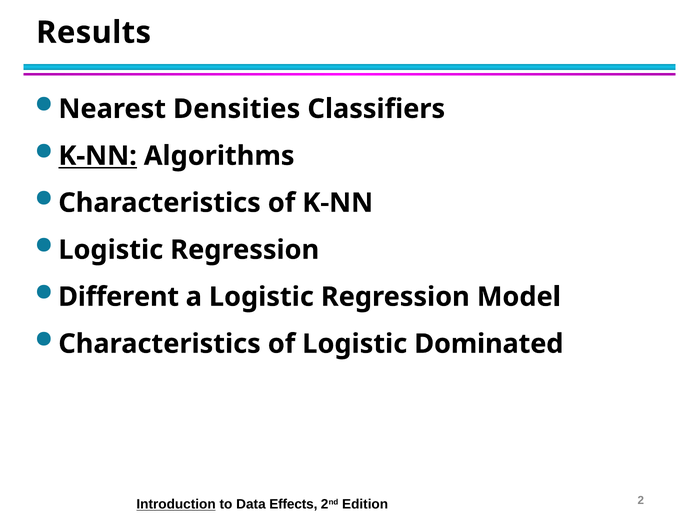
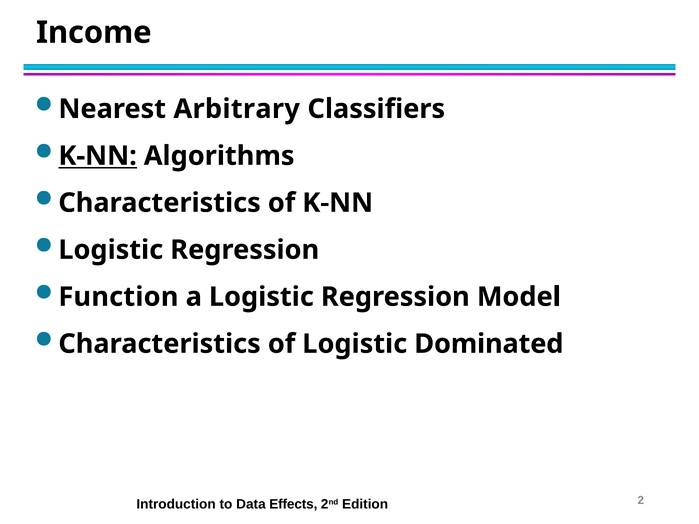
Results: Results -> Income (94, 33)
Densities: Densities -> Arbitrary (237, 109)
Different: Different -> Function (118, 297)
Introduction underline: present -> none (176, 505)
